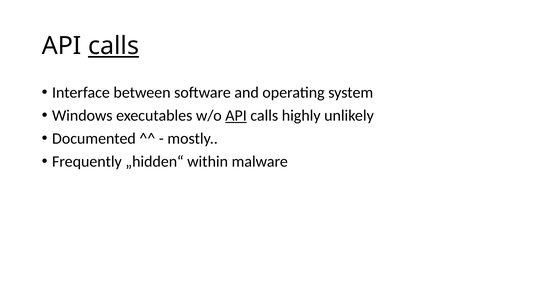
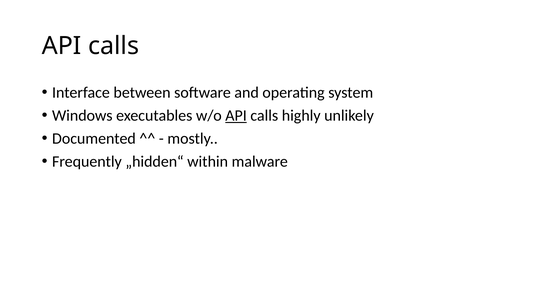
calls underline: present -> none (114, 46)
